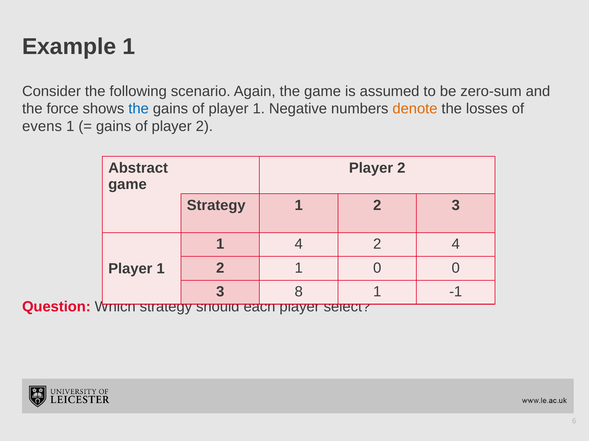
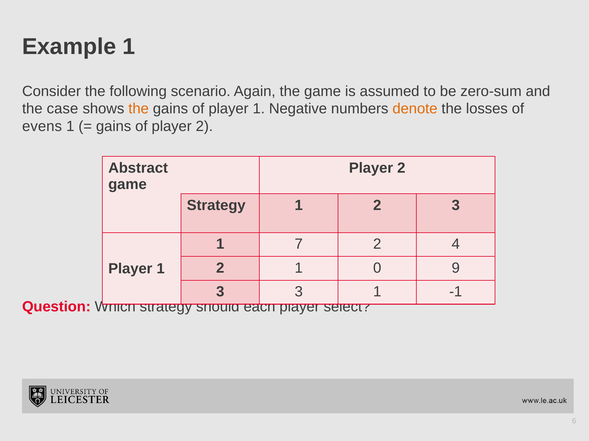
force: force -> case (62, 109)
the colour: blue -> orange (139, 109)
1 4: 4 -> 7 (299, 244)
0 0: 0 -> 9 (456, 268)
3 8: 8 -> 3 (299, 292)
